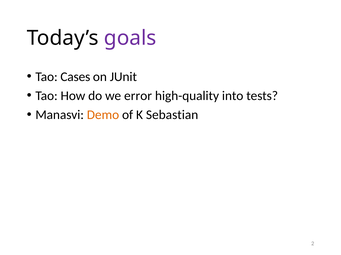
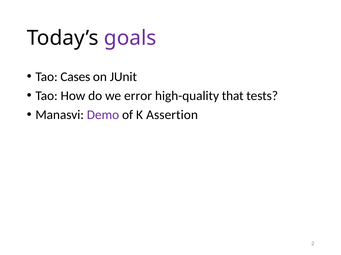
into: into -> that (233, 96)
Demo colour: orange -> purple (103, 115)
Sebastian: Sebastian -> Assertion (172, 115)
